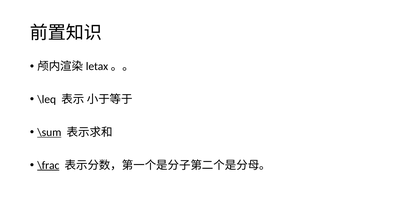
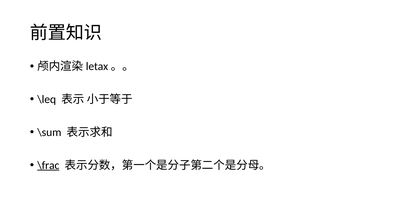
\sum underline: present -> none (49, 132)
